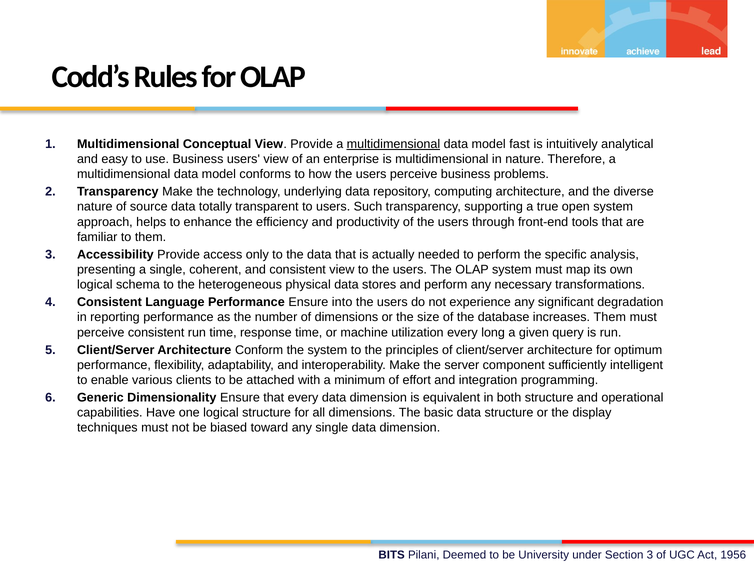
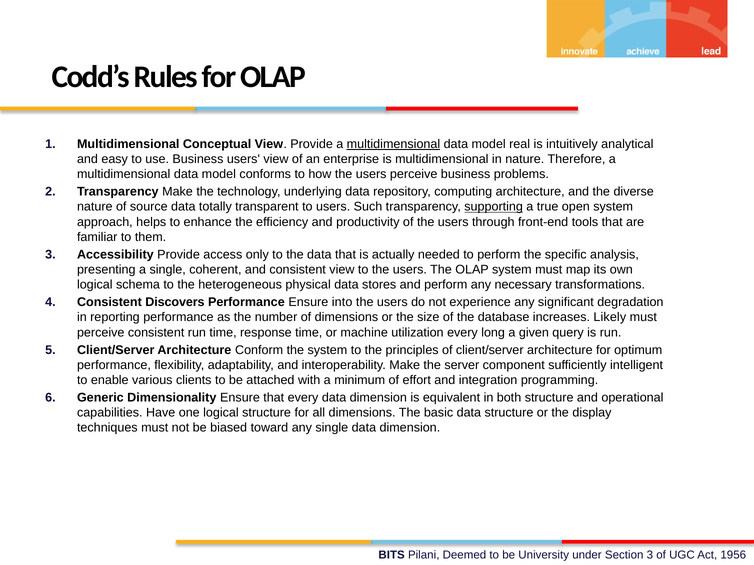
fast: fast -> real (520, 144)
supporting underline: none -> present (494, 207)
Language: Language -> Discovers (175, 303)
increases Them: Them -> Likely (610, 318)
